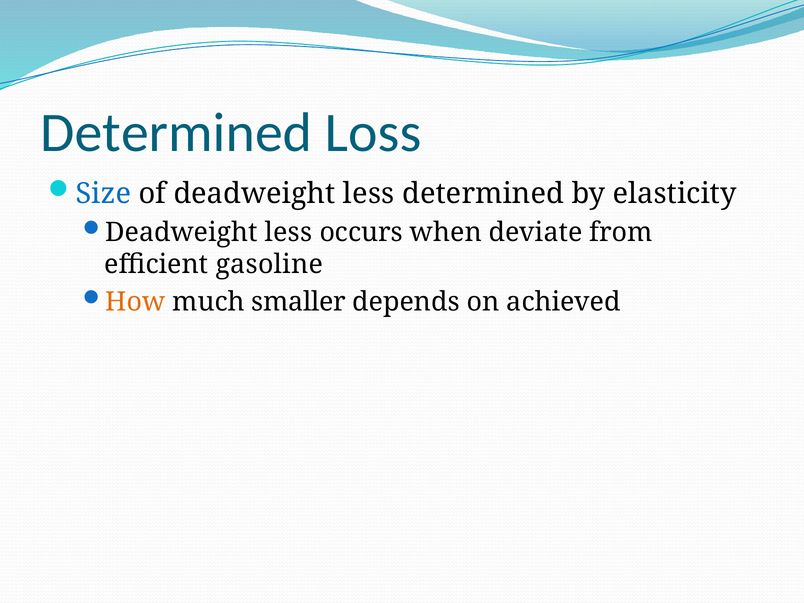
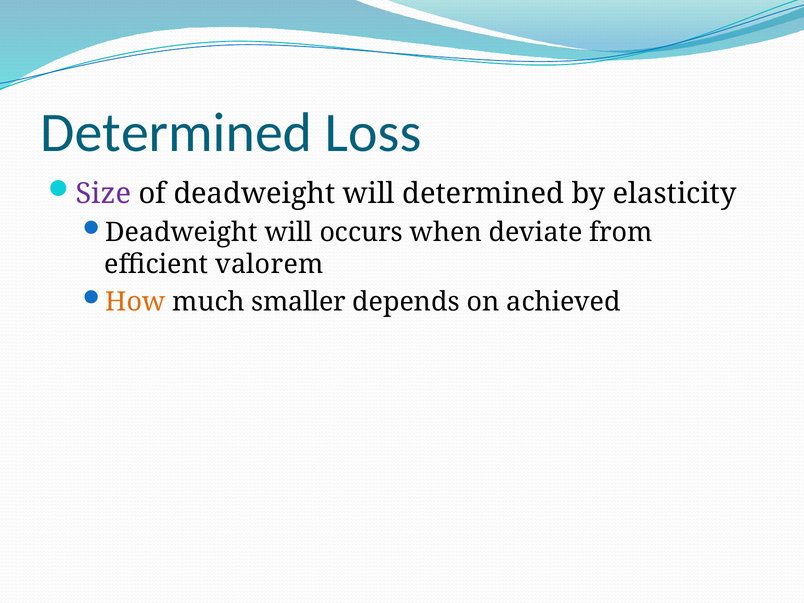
Size colour: blue -> purple (103, 194)
of deadweight less: less -> will (369, 194)
less: less -> will (289, 232)
gasoline: gasoline -> valorem (269, 264)
